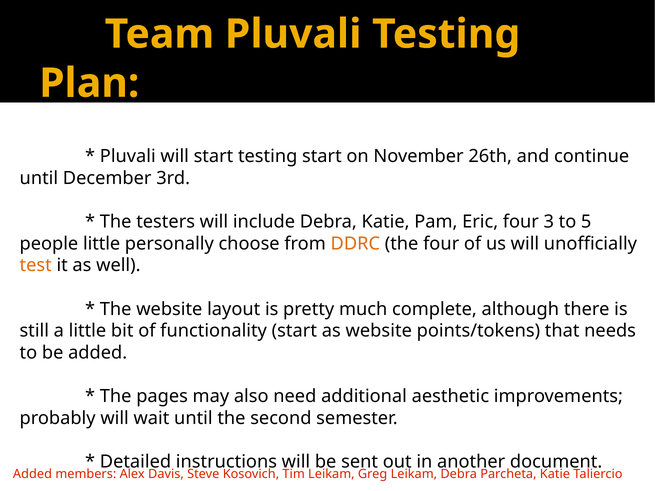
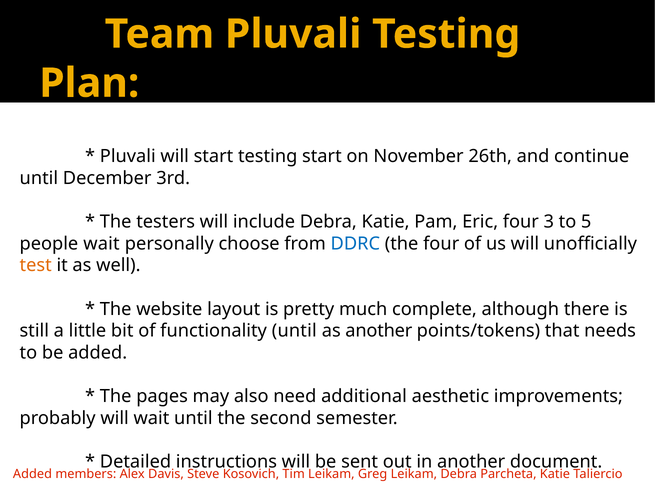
people little: little -> wait (101, 244)
DDRC colour: orange -> blue (355, 244)
functionality start: start -> until (294, 331)
as website: website -> another (379, 331)
